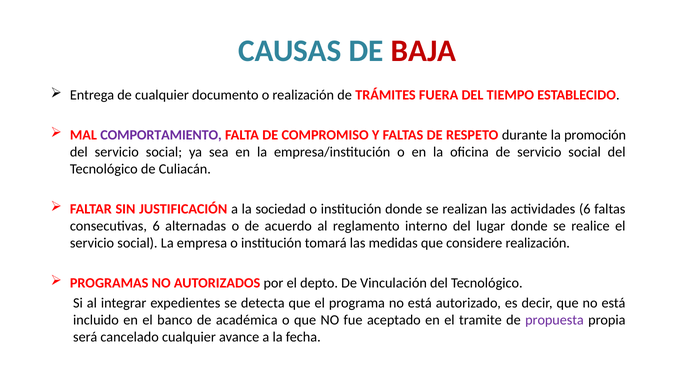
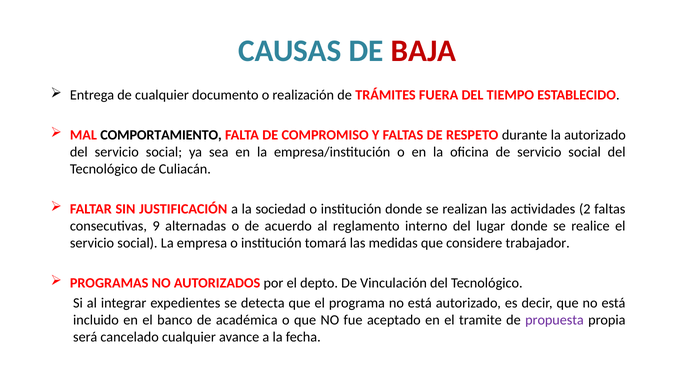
COMPORTAMIENTO colour: purple -> black (161, 135)
la promoción: promoción -> autorizado (595, 135)
actividades 6: 6 -> 2 (585, 209)
consecutivas 6: 6 -> 9 (156, 226)
considere realización: realización -> trabajador (538, 243)
